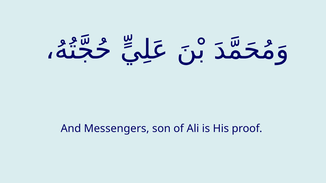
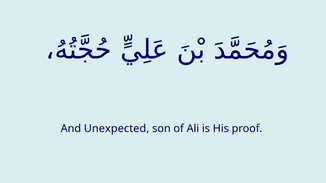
Messengers: Messengers -> Unexpected (117, 129)
